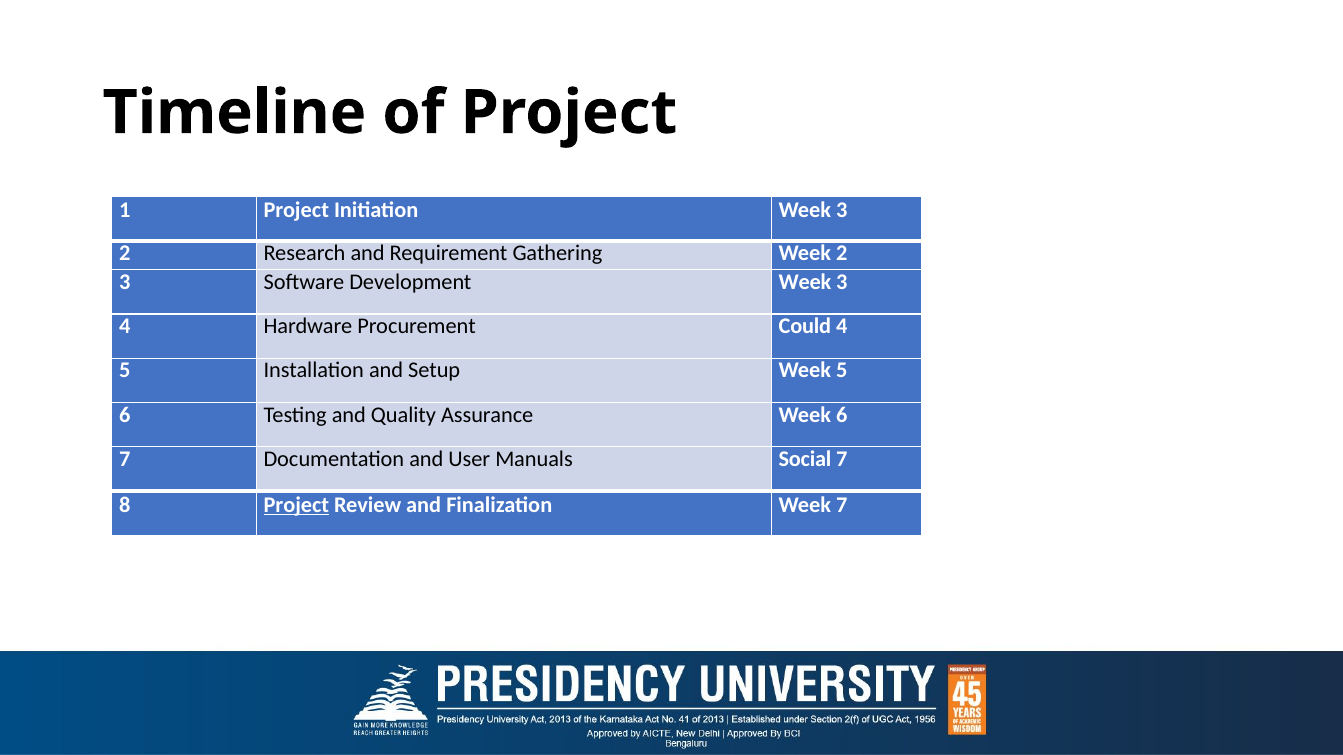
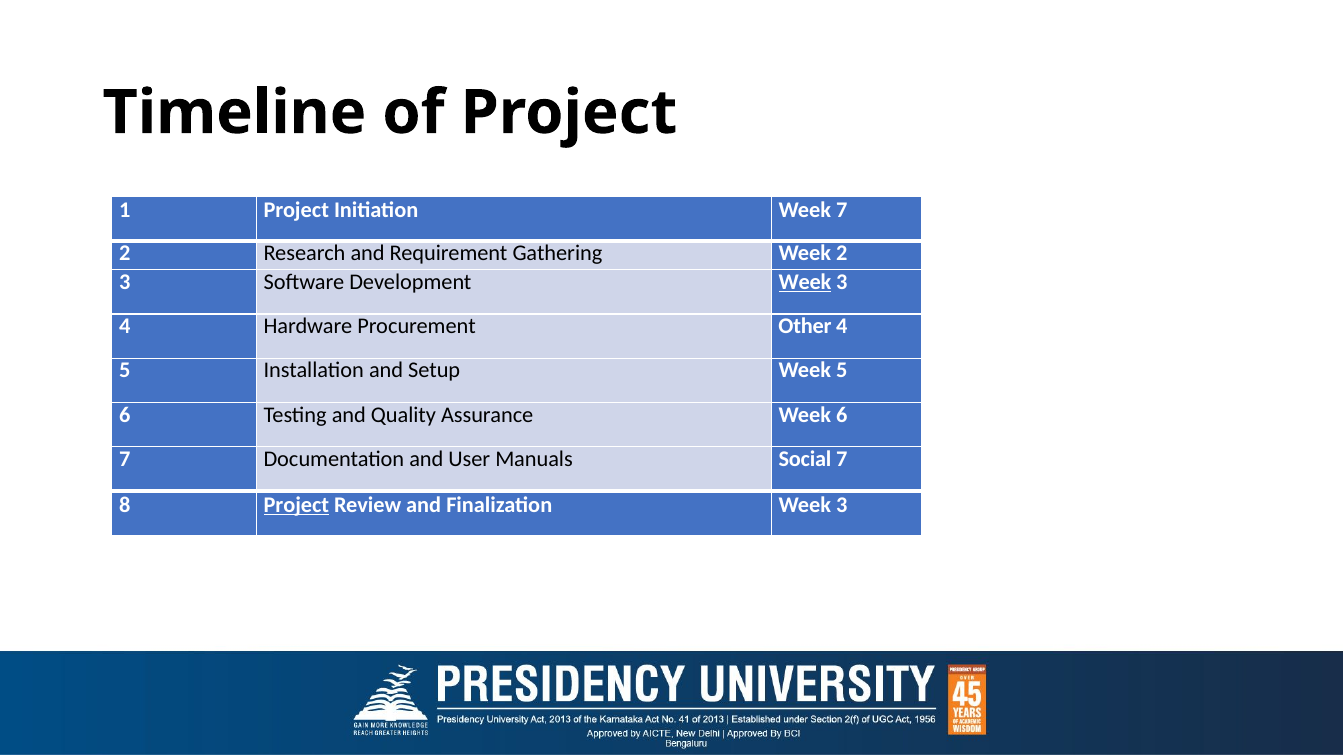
Initiation Week 3: 3 -> 7 (842, 210)
Week underline: none -> present (805, 282)
Could: Could -> Other (805, 326)
Finalization Week 7: 7 -> 3 (842, 505)
